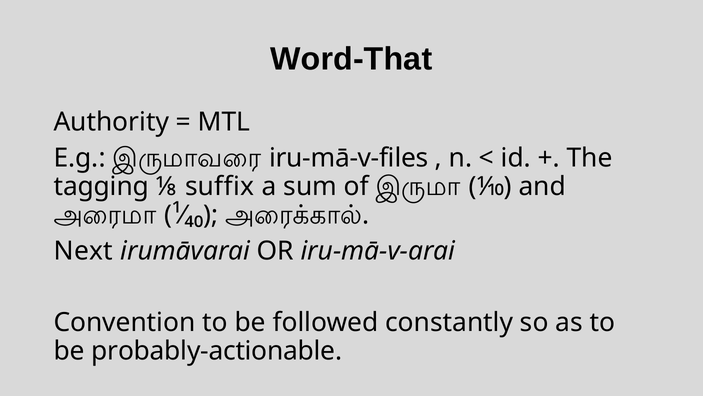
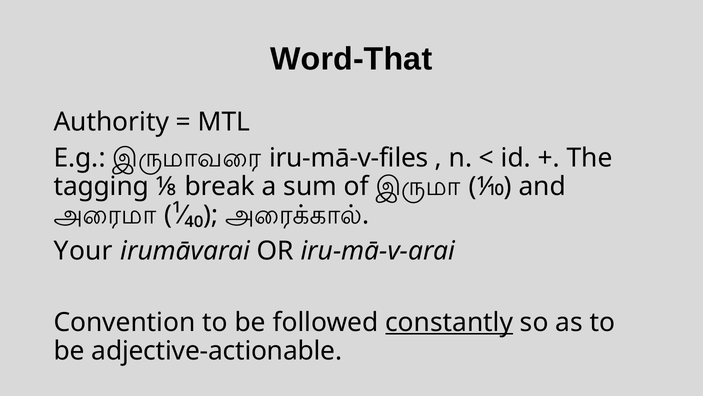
suffix: suffix -> break (220, 186)
Next: Next -> Your (83, 251)
constantly underline: none -> present (449, 322)
probably-actionable: probably-actionable -> adjective-actionable (217, 351)
